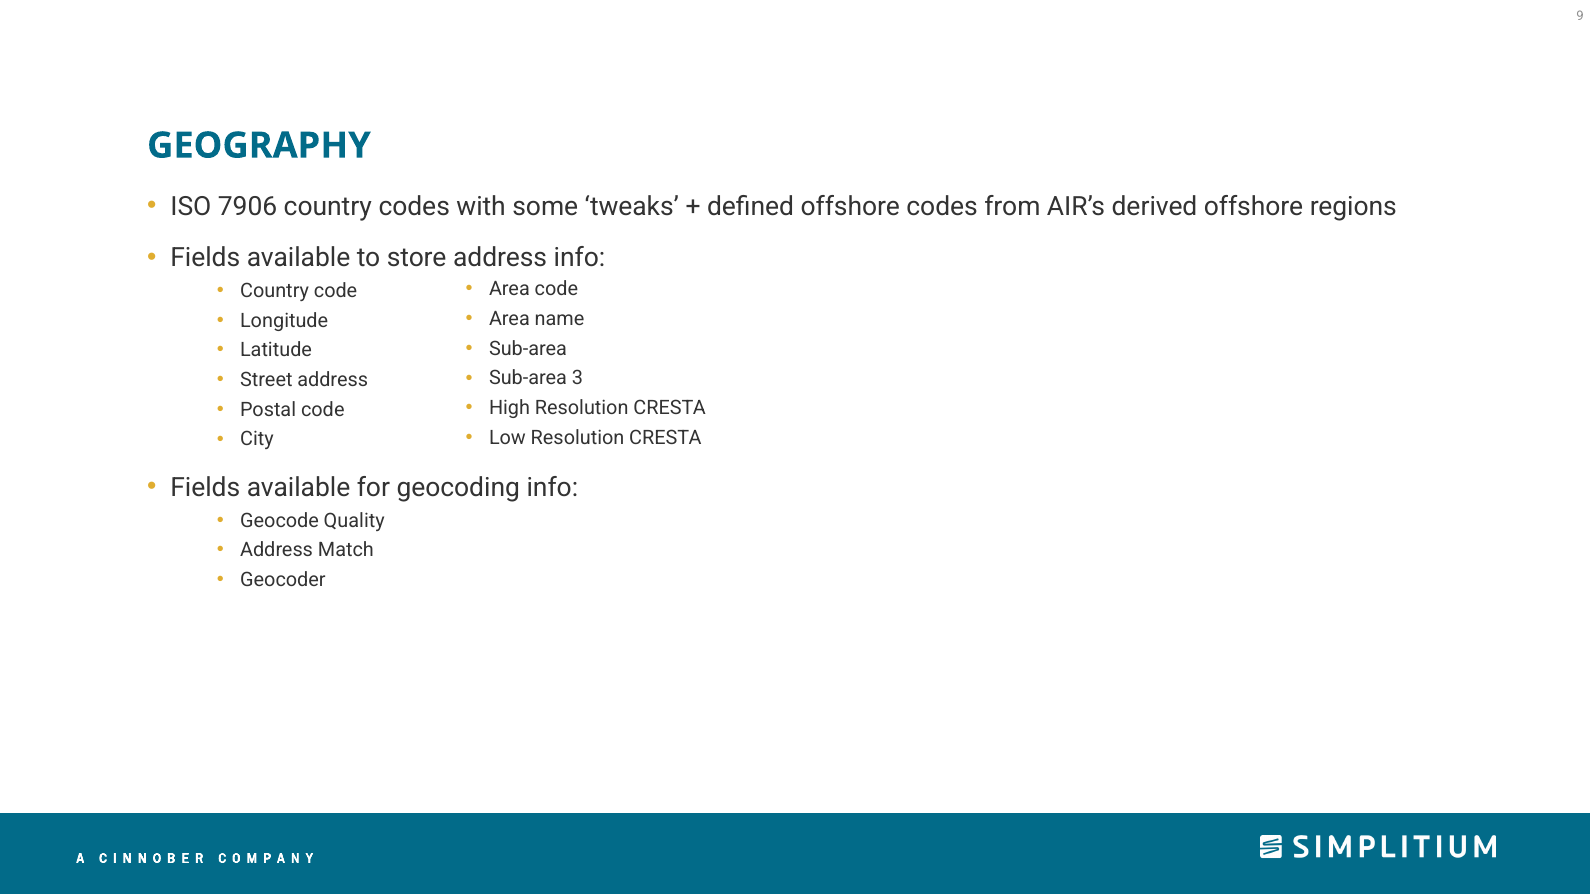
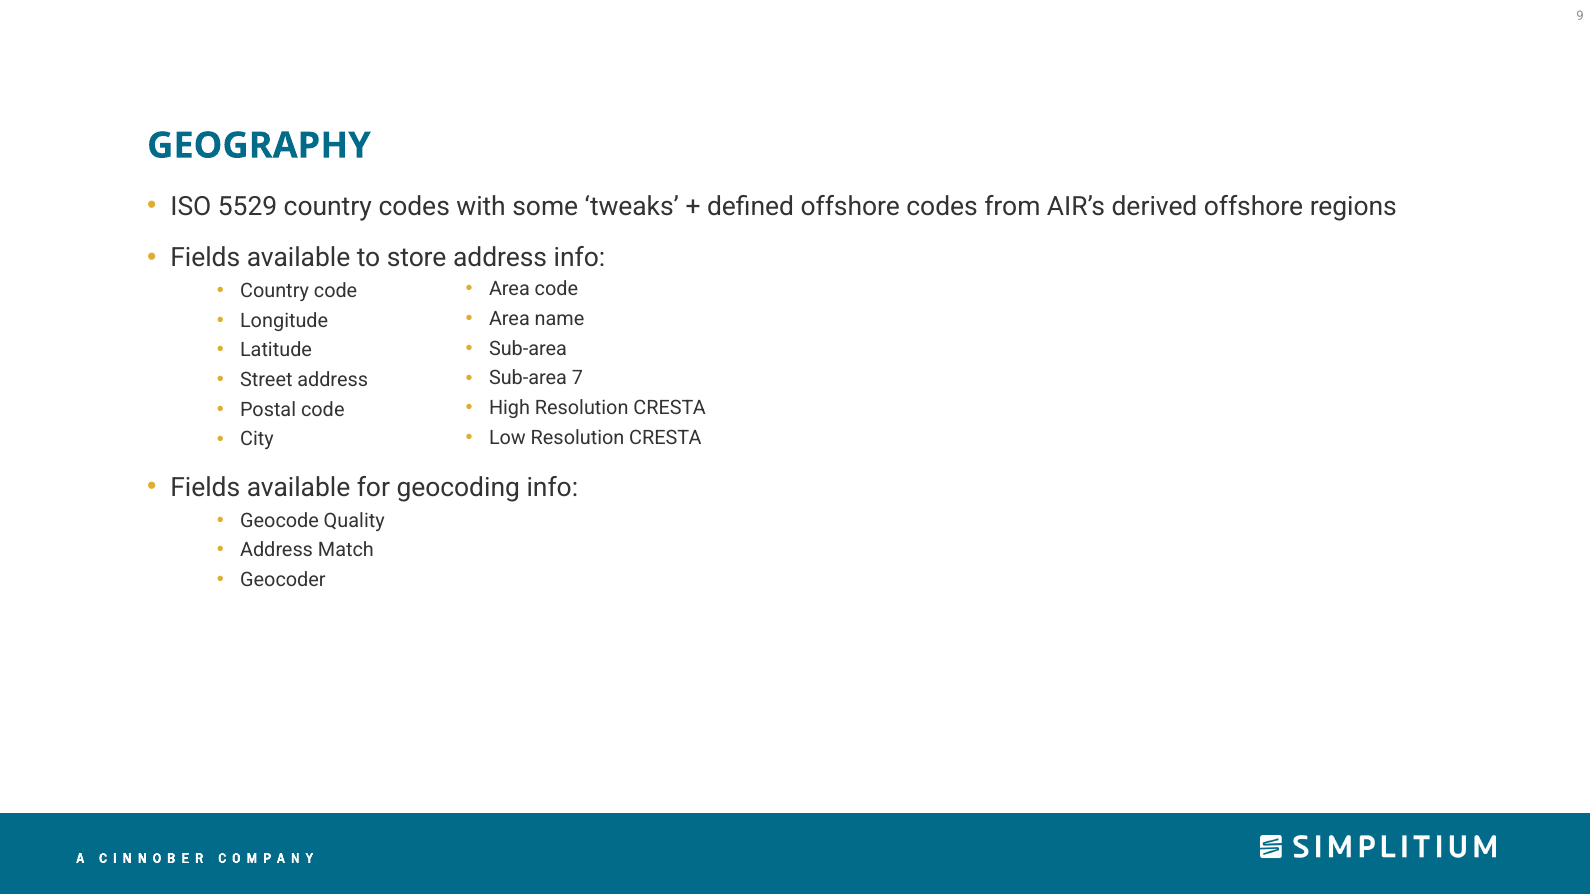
7906: 7906 -> 5529 (248, 206)
3: 3 -> 7 (577, 378)
